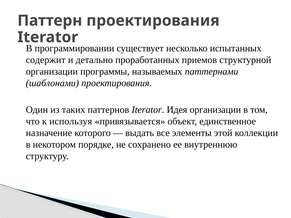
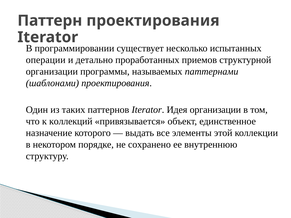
содержит: содержит -> операции (46, 60)
используя: используя -> коллекций (71, 121)
